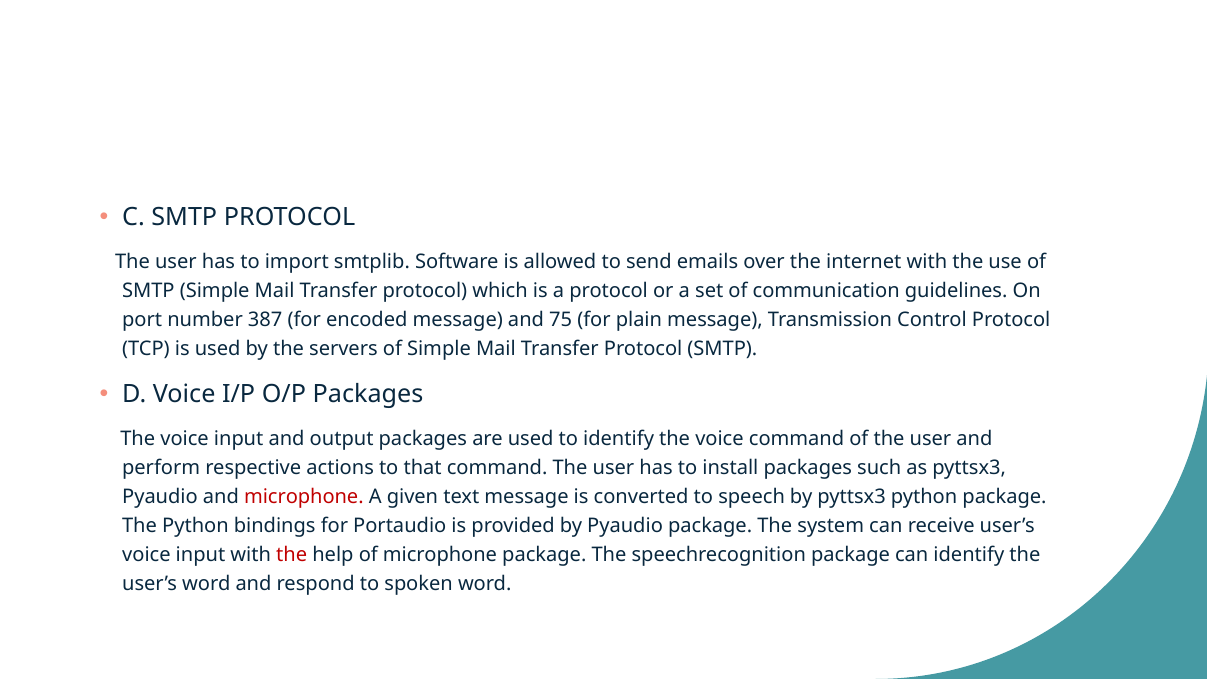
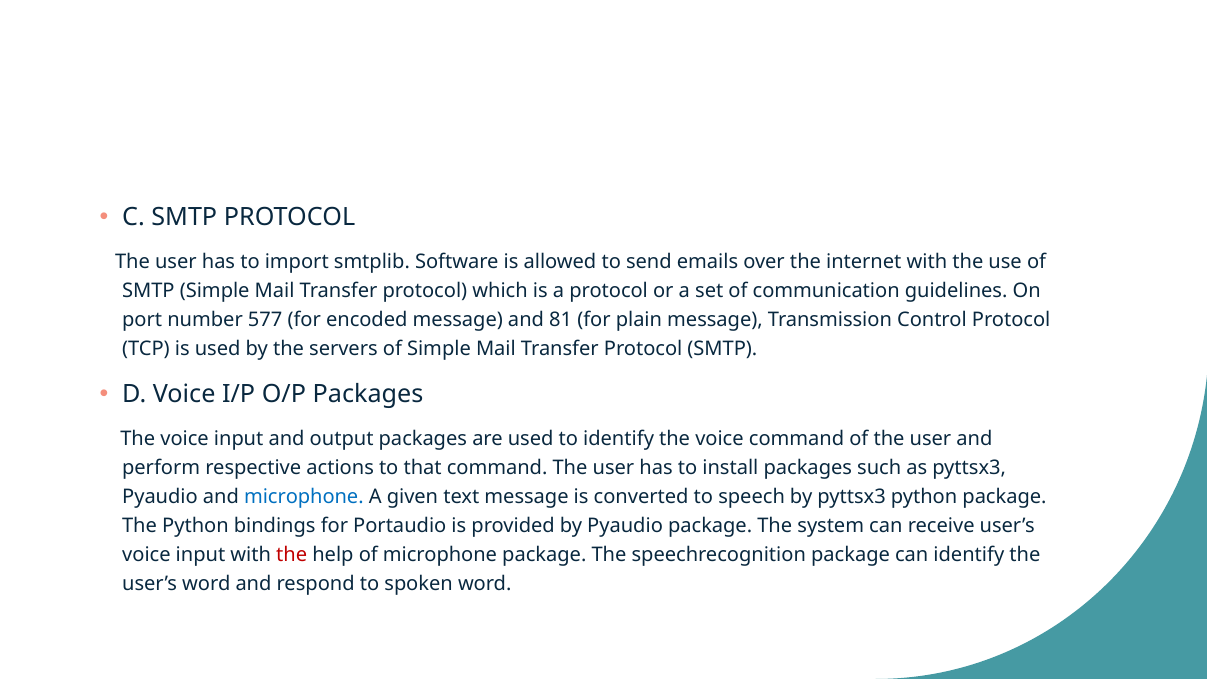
387: 387 -> 577 (265, 320)
75: 75 -> 81 (561, 320)
microphone colour: red -> blue (304, 497)
